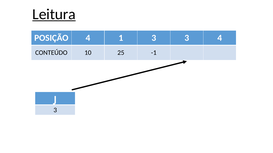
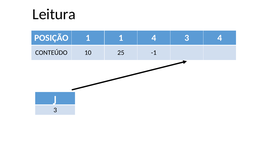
Leitura underline: present -> none (54, 14)
POSIÇÃO 4: 4 -> 1 (88, 38)
1 3: 3 -> 4 (154, 38)
